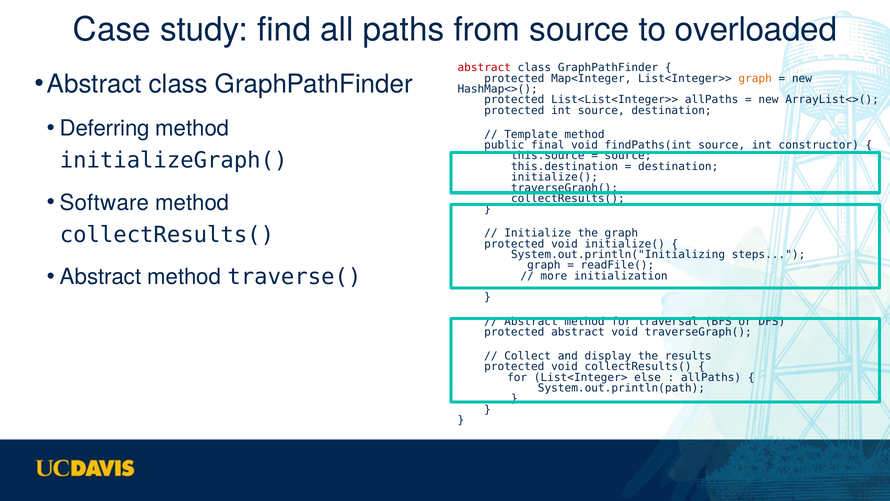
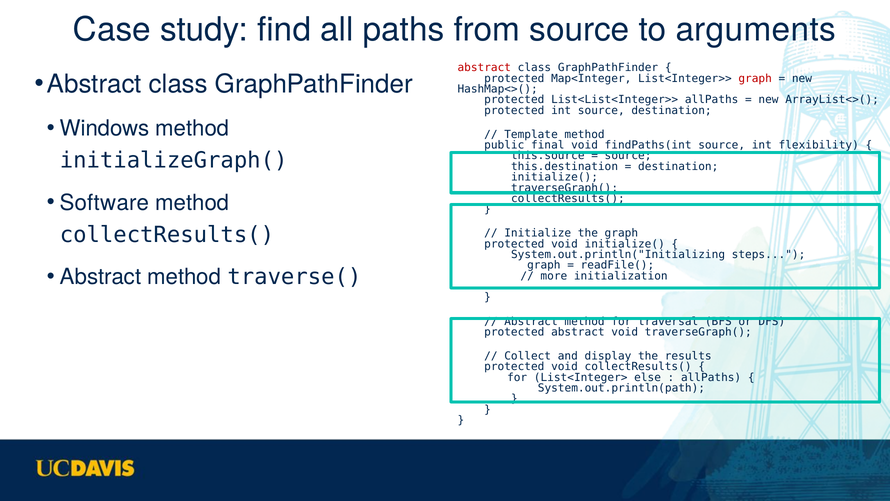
overloaded: overloaded -> arguments (756, 30)
graph colour: orange -> red (755, 78)
Deferring: Deferring -> Windows (105, 128)
constructor: constructor -> flexibility (819, 145)
